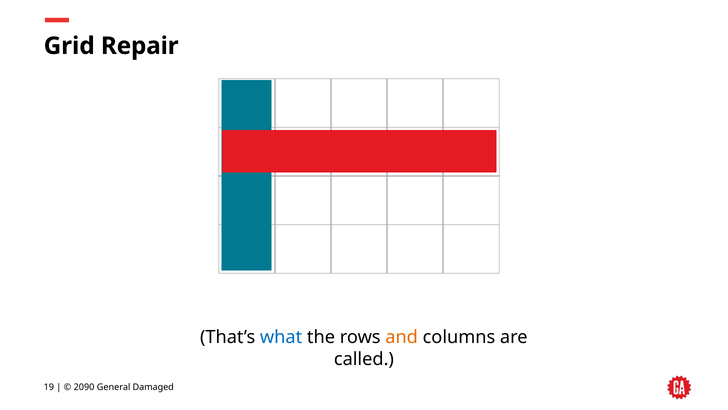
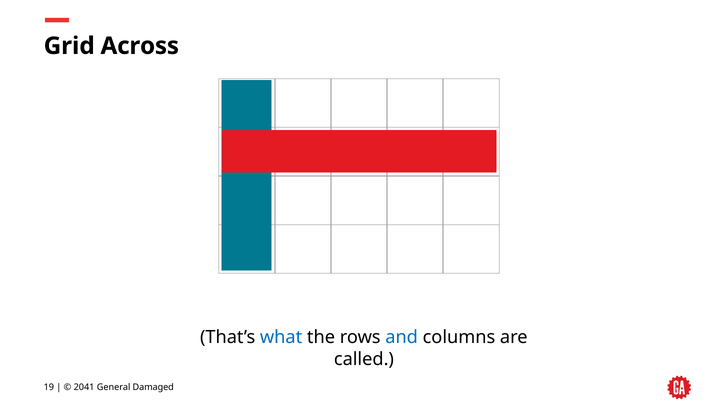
Repair: Repair -> Across (140, 46)
and colour: orange -> blue (402, 337)
2090: 2090 -> 2041 (84, 387)
